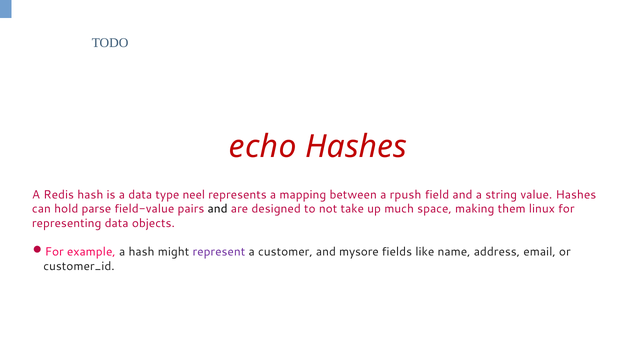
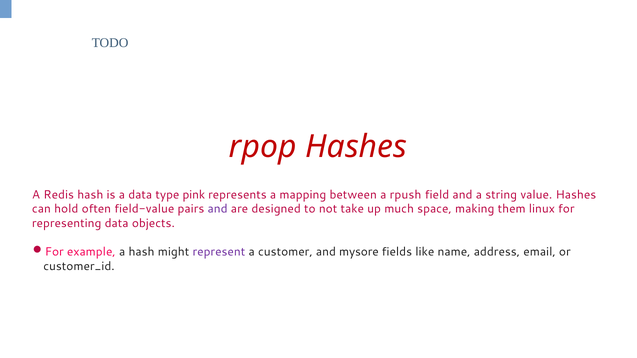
echo: echo -> rpop (263, 147)
neel: neel -> pink (194, 195)
parse: parse -> often (96, 209)
and colour: black -> purple (218, 209)
